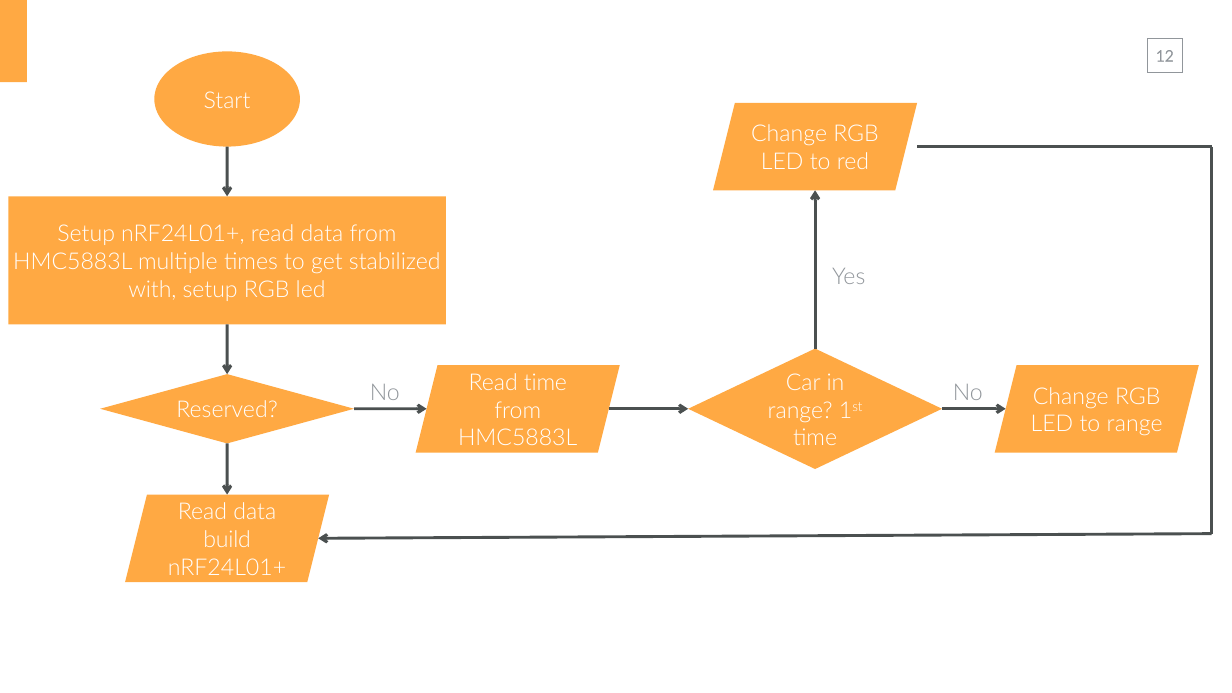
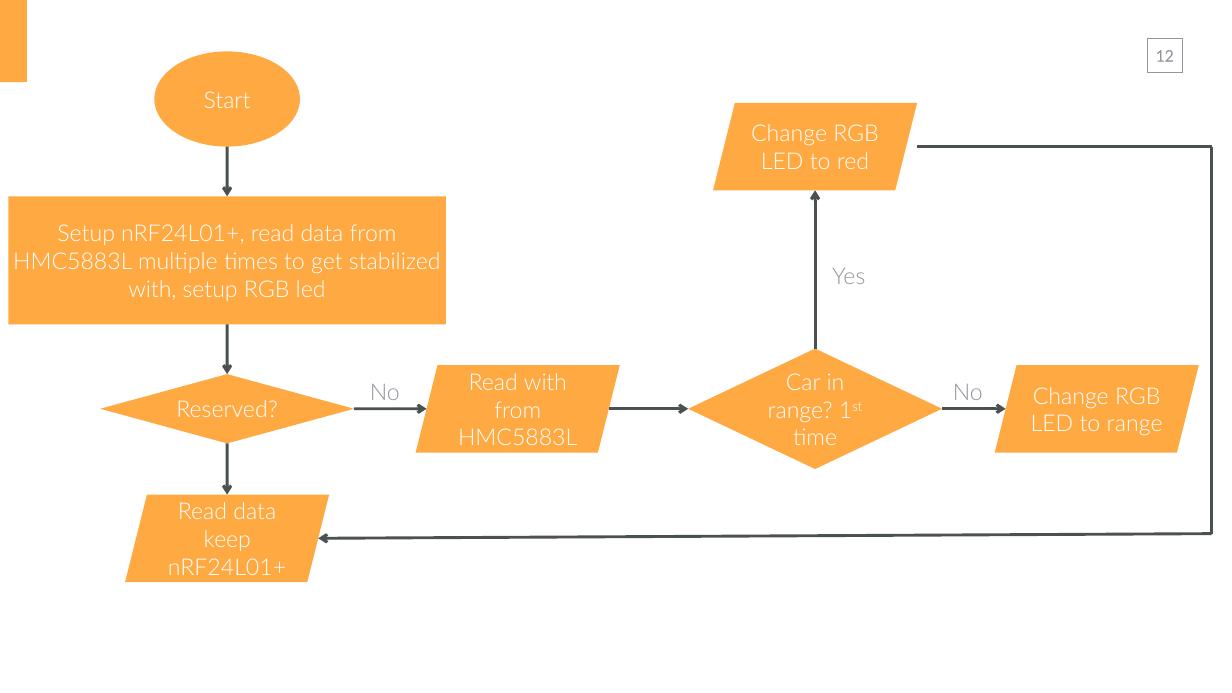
Read time: time -> with (545, 383)
build: build -> keep (227, 540)
